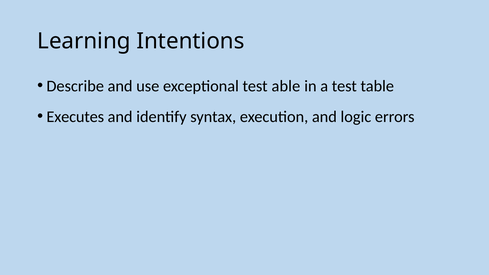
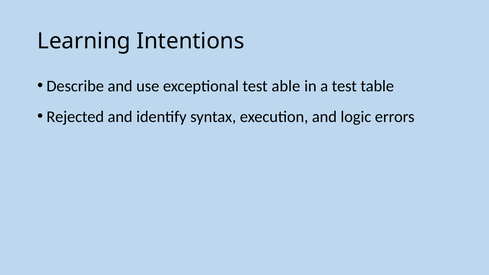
Executes: Executes -> Rejected (75, 117)
